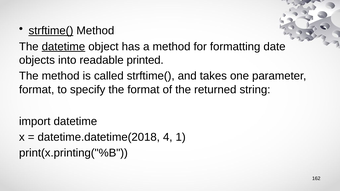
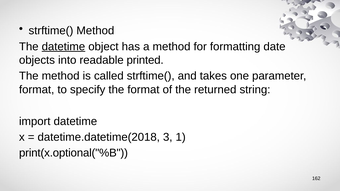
strftime( underline: present -> none (51, 31)
4: 4 -> 3 (168, 137)
print(x.printing("%B: print(x.printing("%B -> print(x.optional("%B (73, 153)
